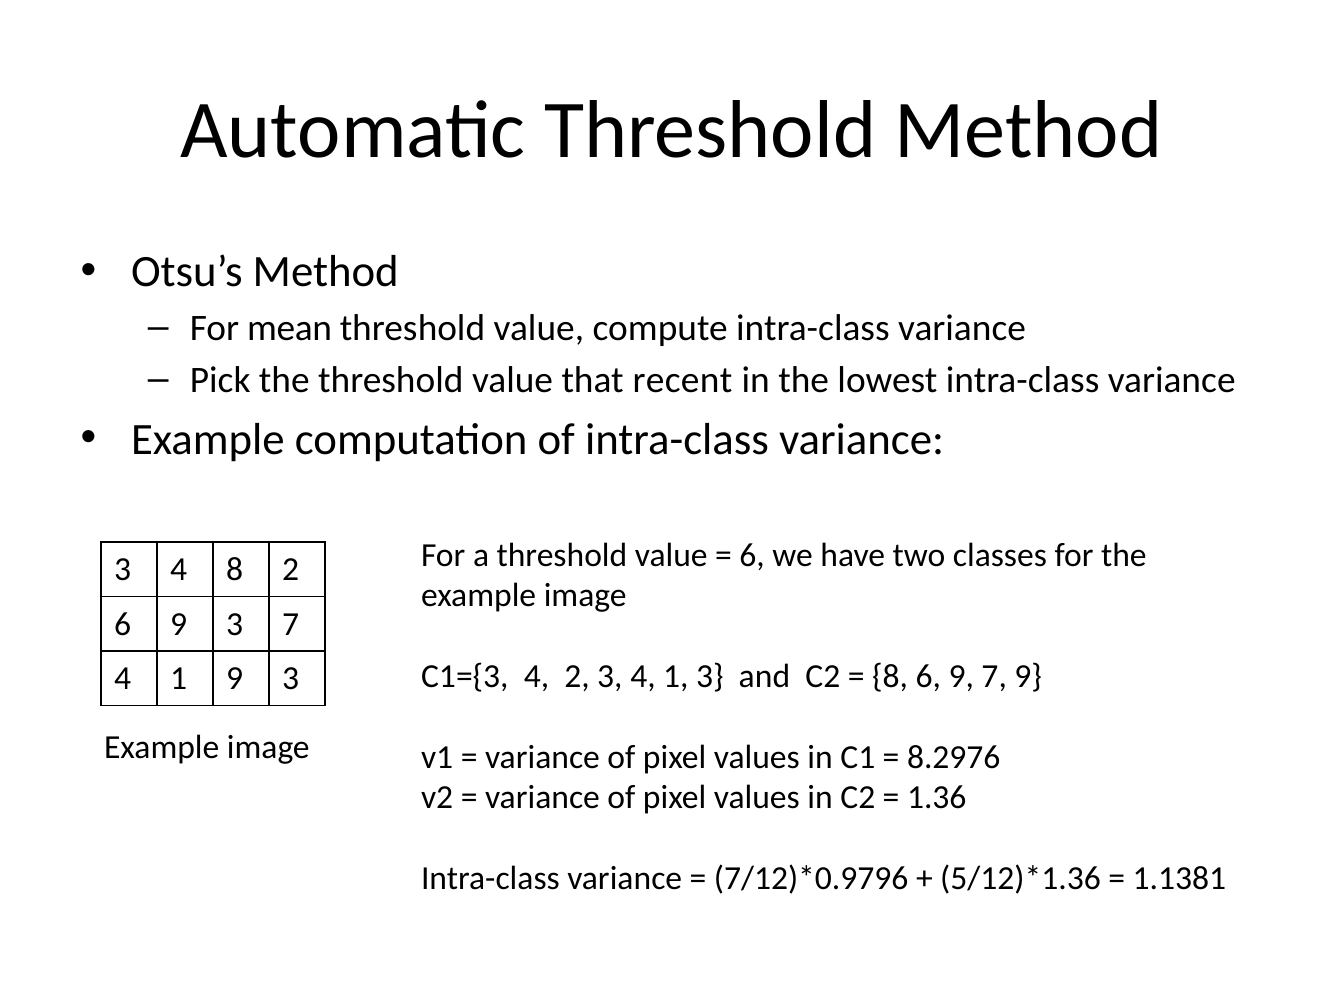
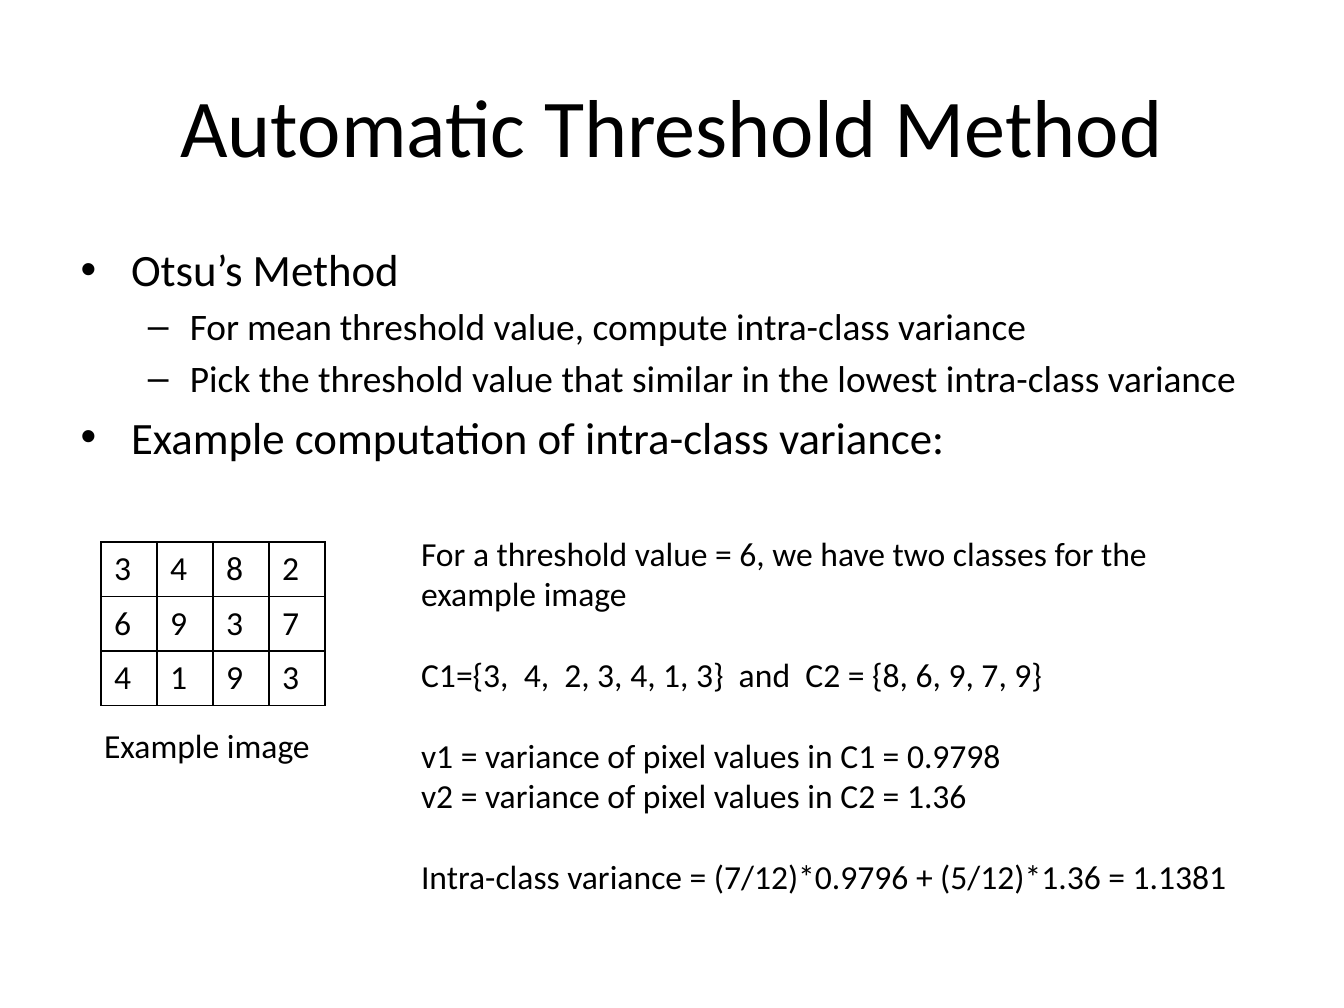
recent: recent -> similar (683, 381)
8.2976: 8.2976 -> 0.9798 (954, 757)
